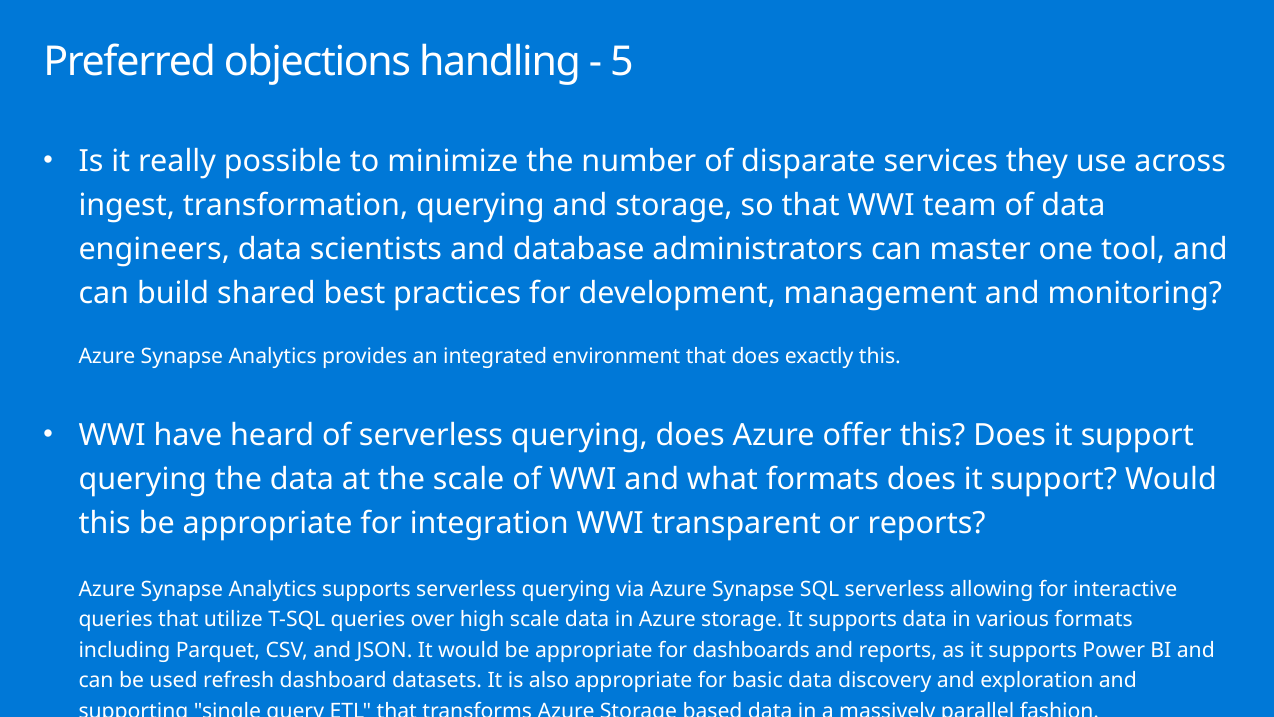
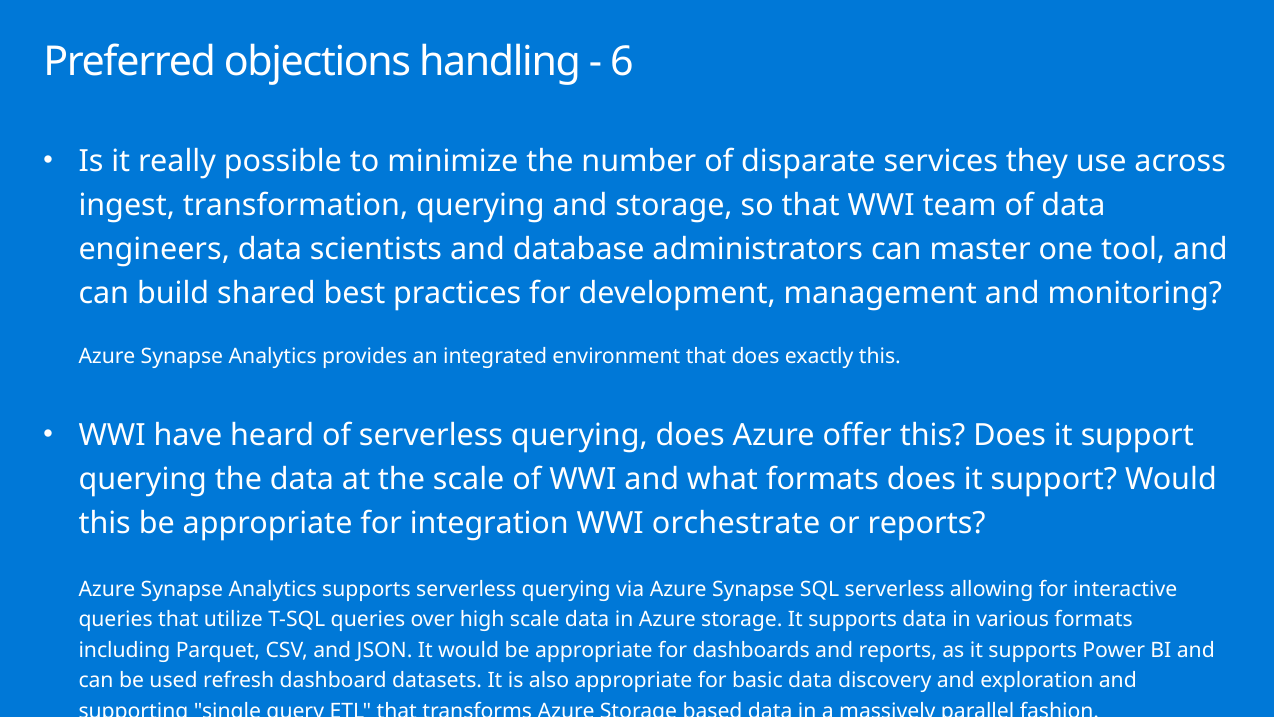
5: 5 -> 6 (622, 62)
transparent: transparent -> orchestrate (736, 523)
